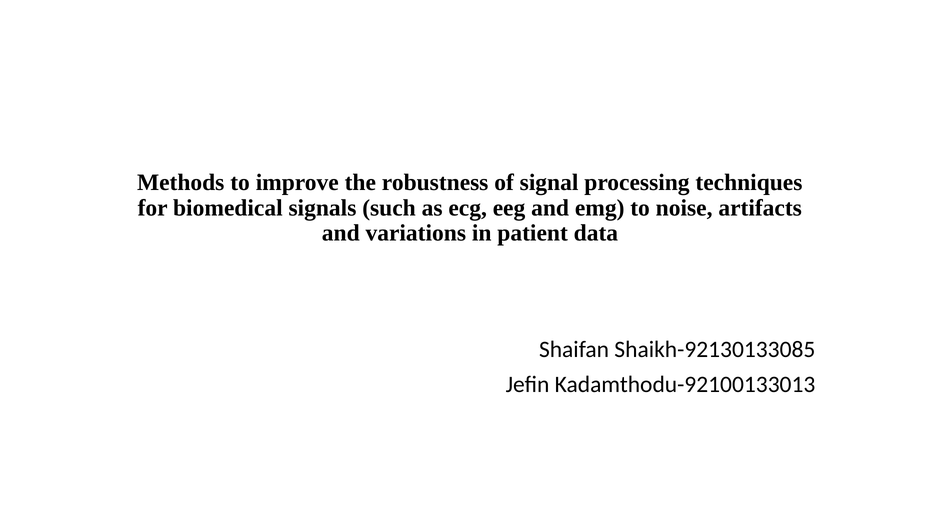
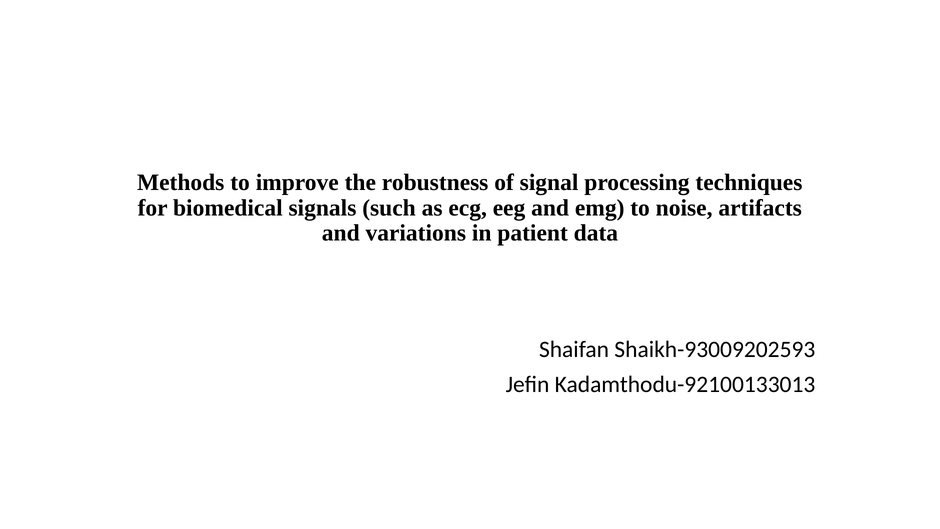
Shaikh-92130133085: Shaikh-92130133085 -> Shaikh-93009202593 (715, 349)
